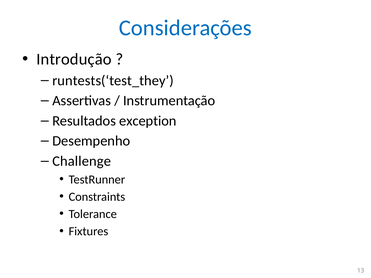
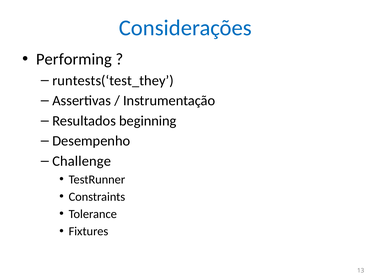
Introdução: Introdução -> Performing (74, 59)
exception: exception -> beginning (148, 121)
